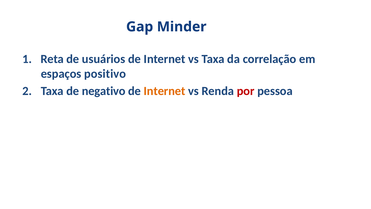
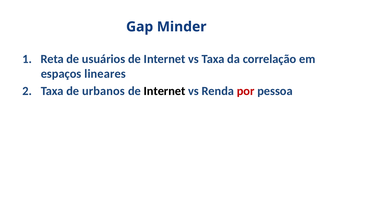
positivo: positivo -> lineares (105, 74)
negativo: negativo -> urbanos (104, 91)
Internet colour: orange -> black (165, 91)
